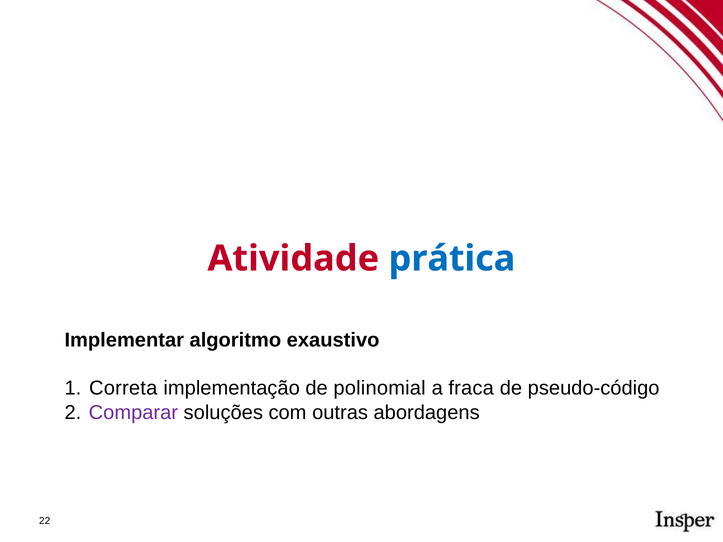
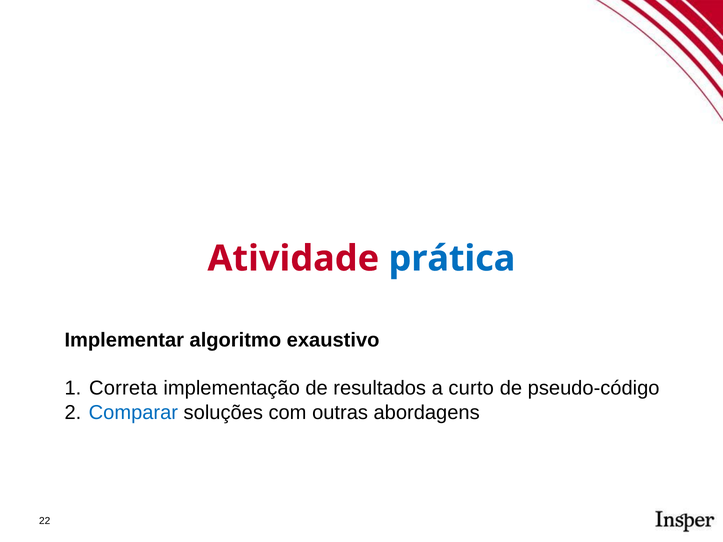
polinomial: polinomial -> resultados (380, 389)
fraca: fraca -> curto (471, 389)
Comparar colour: purple -> blue (133, 413)
